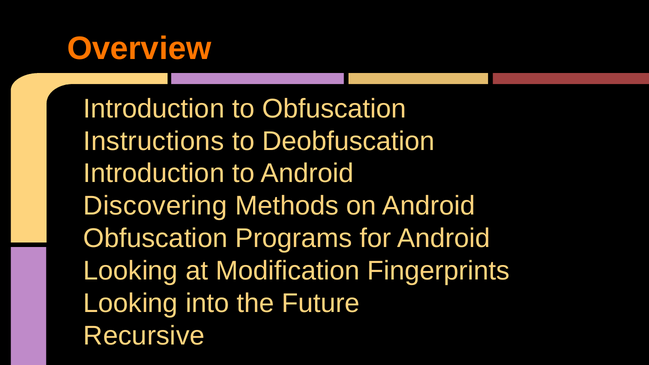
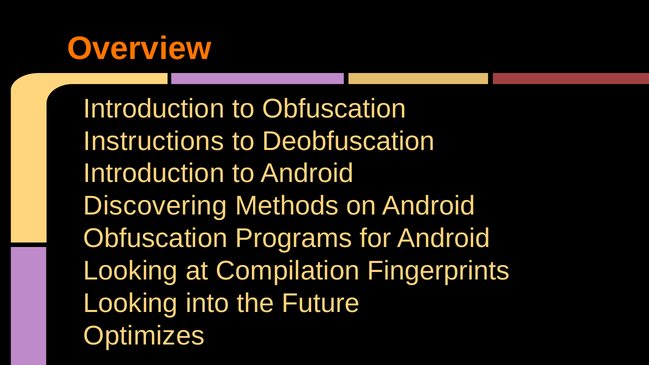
Modification: Modification -> Compilation (288, 271)
Recursive: Recursive -> Optimizes (144, 336)
